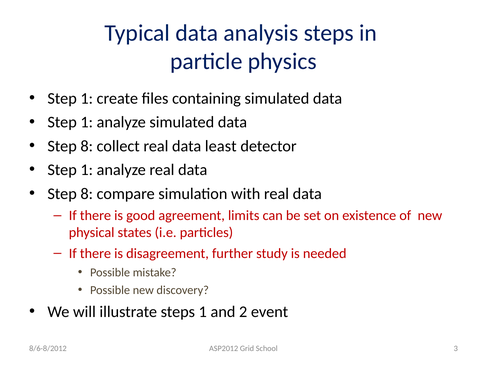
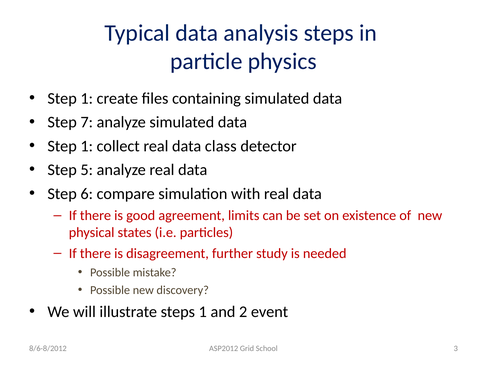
1: 1 -> 7 (87, 122)
8: 8 -> 1 (87, 146)
least: least -> class (221, 146)
1: 1 -> 5 (87, 170)
8: 8 -> 6 (87, 194)
